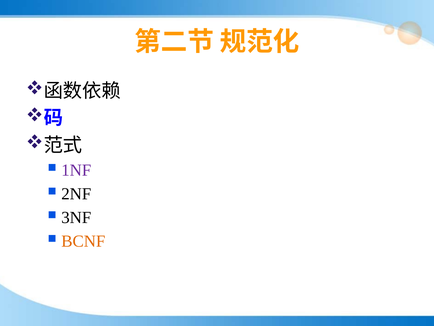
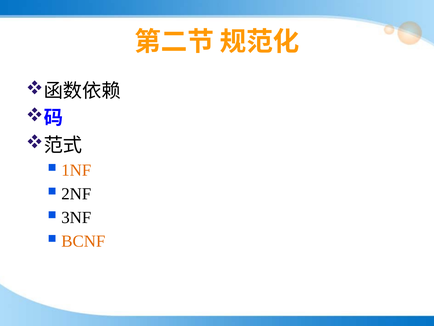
1NF colour: purple -> orange (76, 170)
